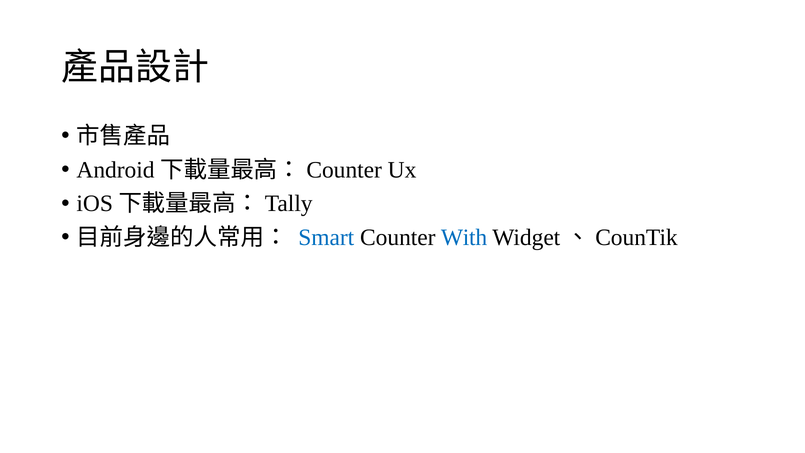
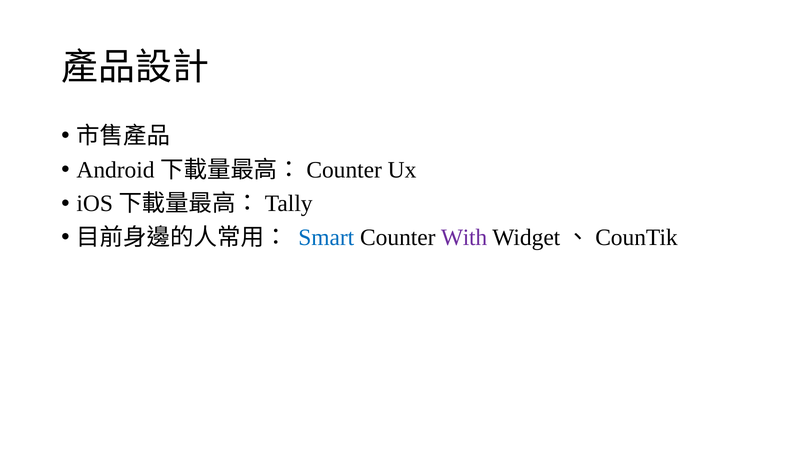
With colour: blue -> purple (464, 237)
